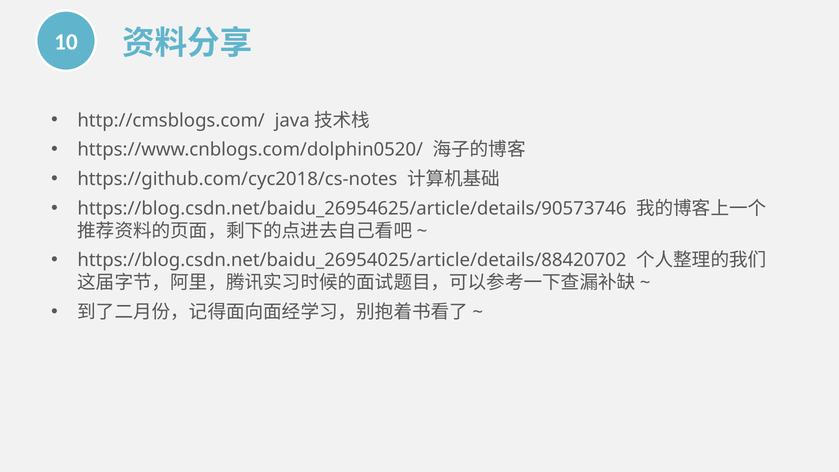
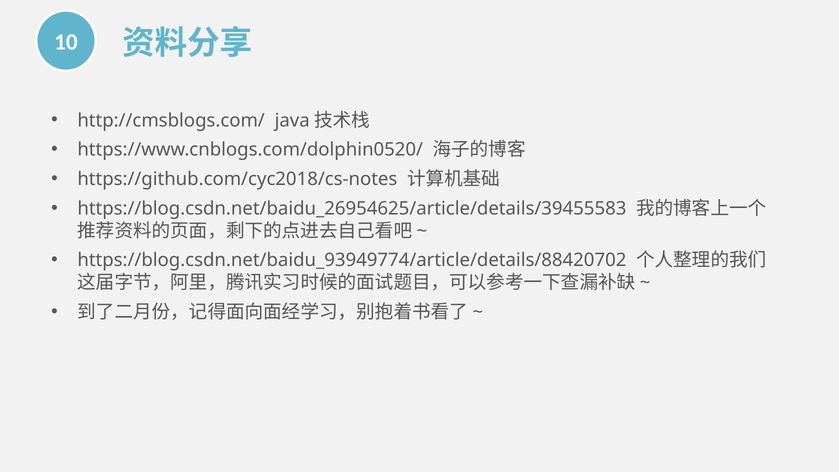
https://blog.csdn.net/baidu_26954625/article/details/90573746: https://blog.csdn.net/baidu_26954625/article/details/90573746 -> https://blog.csdn.net/baidu_26954625/article/details/39455583 (352, 208)
https://blog.csdn.net/baidu_26954025/article/details/88420702: https://blog.csdn.net/baidu_26954025/article/details/88420702 -> https://blog.csdn.net/baidu_93949774/article/details/88420702 (352, 260)
